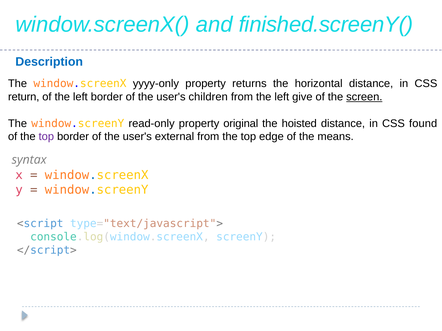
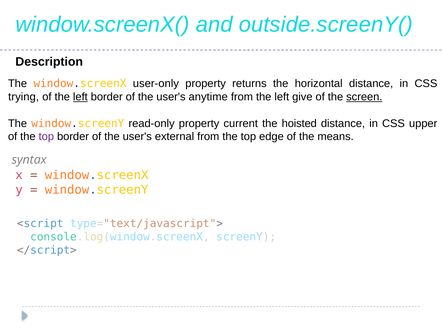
finished.screenY(: finished.screenY( -> outside.screenY( (326, 25)
Description colour: blue -> black (49, 62)
yyyy-only: yyyy-only -> user-only (156, 84)
return: return -> trying (24, 97)
left underline: none -> present (80, 97)
children: children -> anytime (208, 97)
original: original -> current (241, 124)
found: found -> upper (423, 124)
